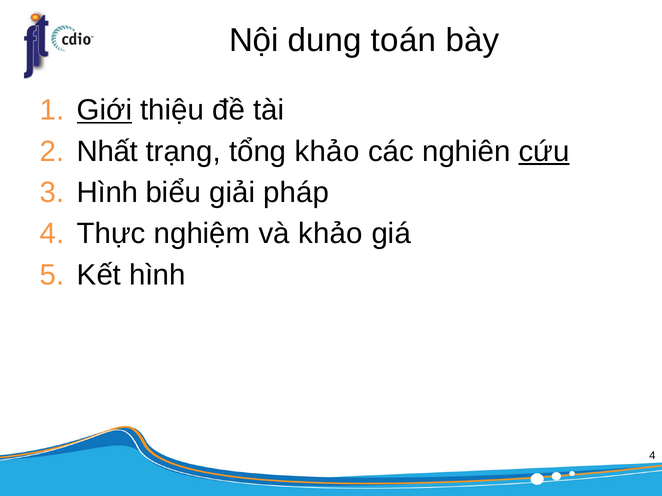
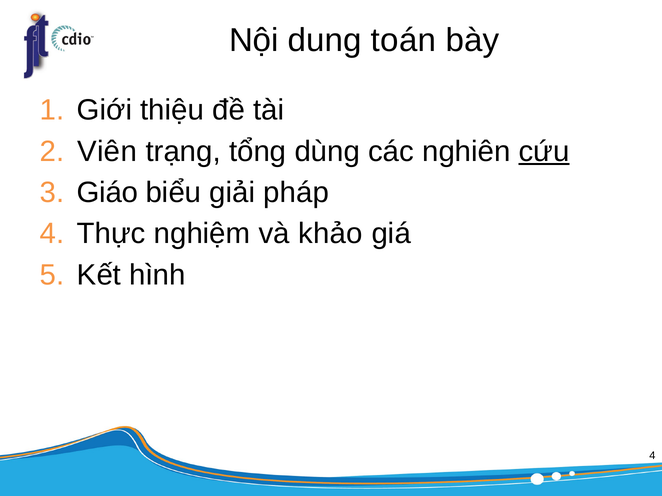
Giới underline: present -> none (105, 110)
Nhất: Nhất -> Viên (107, 151)
tổng khảo: khảo -> dùng (327, 151)
Hình: Hình -> Giáo (107, 193)
